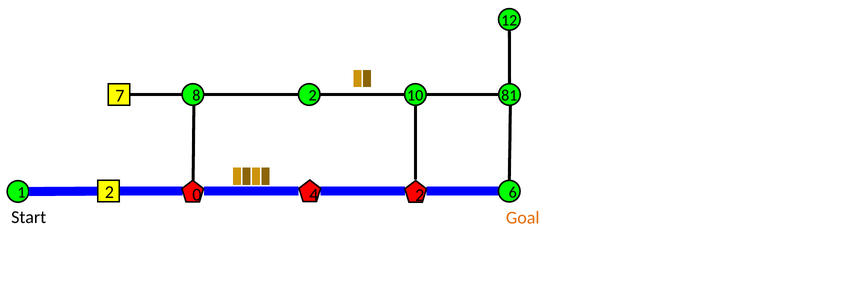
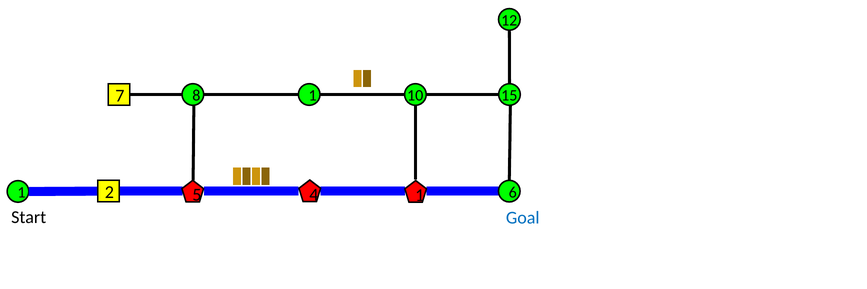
81: 81 -> 15 (509, 95)
8 2: 2 -> 1 (313, 96)
0: 0 -> 5 (197, 195)
4 2: 2 -> 1 (420, 195)
Goal colour: orange -> blue (523, 218)
